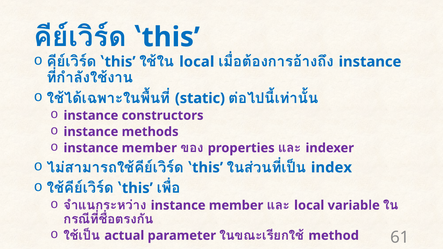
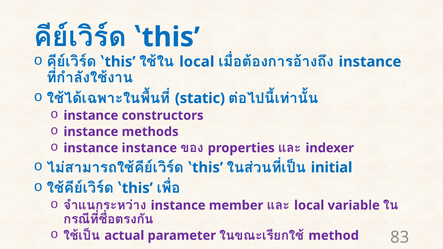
member: member -> instance (149, 148)
index: index -> initial (332, 168)
61: 61 -> 83 (400, 237)
